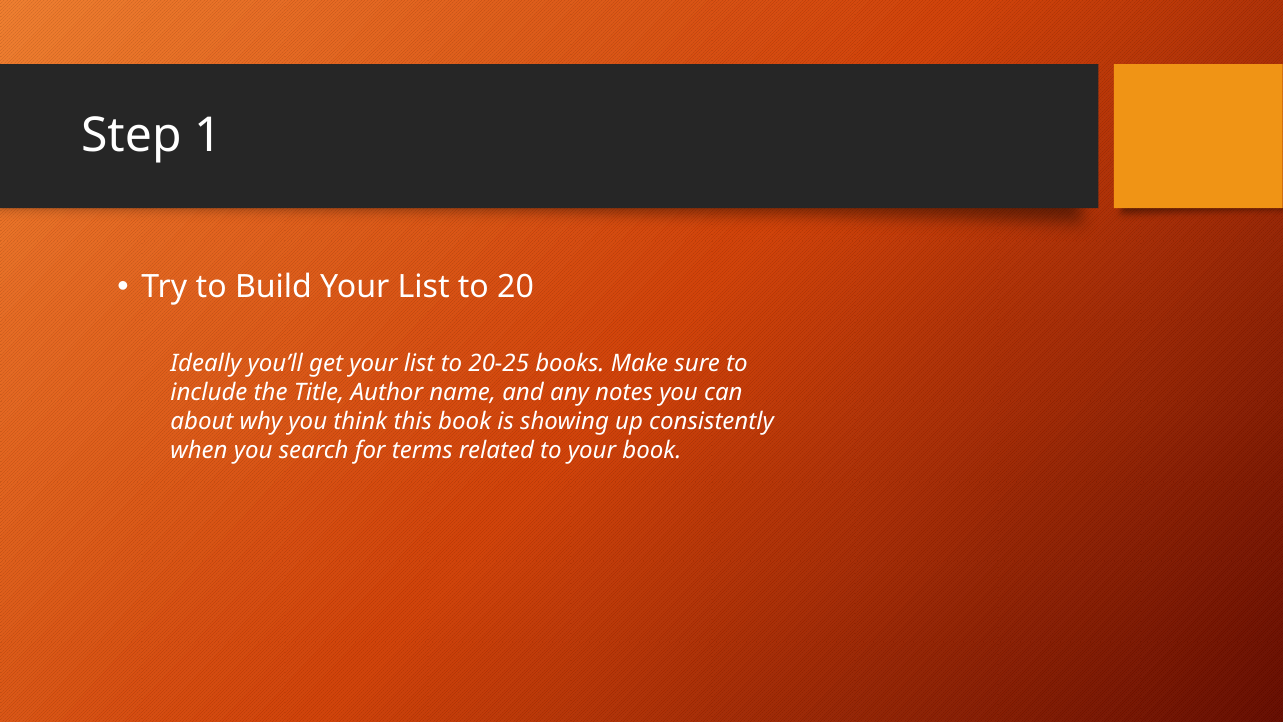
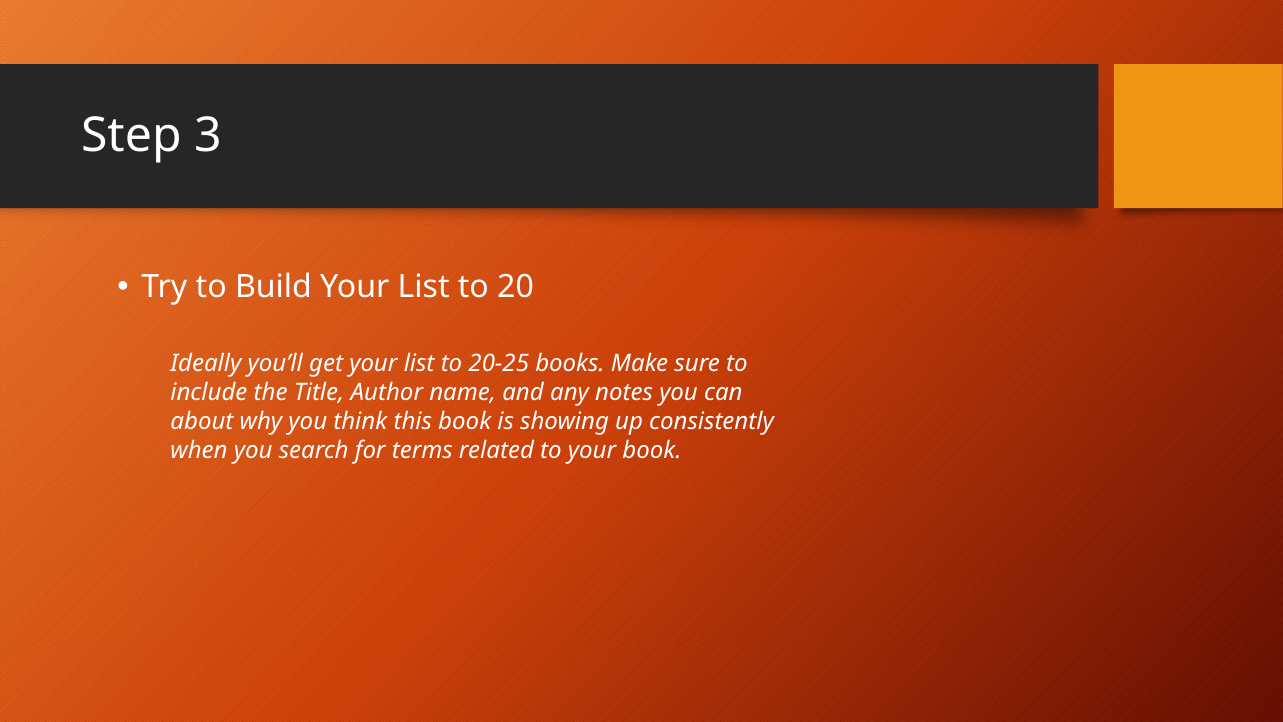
1: 1 -> 3 (208, 136)
